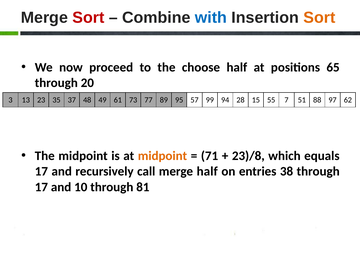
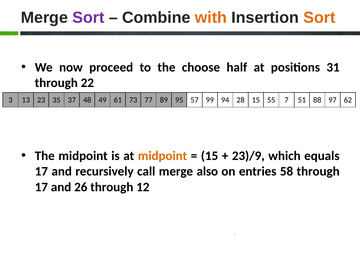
Sort colour: red -> purple (88, 18)
with colour: blue -> orange (211, 18)
65: 65 -> 31 (333, 67)
20: 20 -> 22 (87, 83)
71: 71 -> 15 (210, 156)
23)/8: 23)/8 -> 23)/9 (248, 156)
merge half: half -> also (207, 171)
38: 38 -> 58 (287, 171)
10: 10 -> 26 (81, 187)
81: 81 -> 12 (143, 187)
